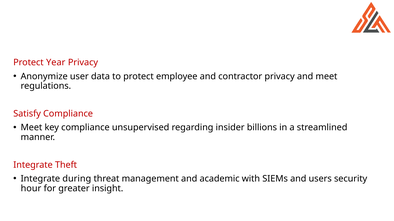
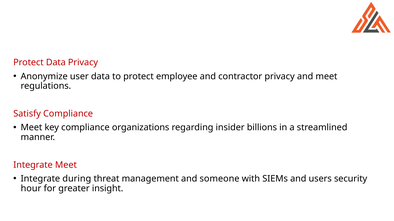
Protect Year: Year -> Data (56, 63)
unsupervised: unsupervised -> organizations (141, 128)
Integrate Theft: Theft -> Meet (66, 165)
academic: academic -> someone (220, 179)
